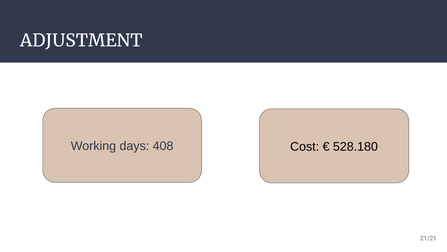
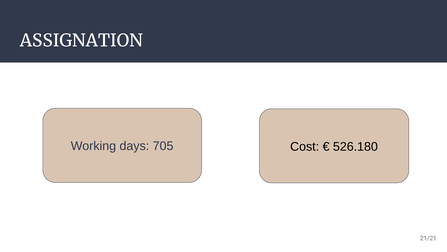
ADJUSTMENT: ADJUSTMENT -> ASSIGNATION (81, 41)
408: 408 -> 705 (163, 146)
528.180: 528.180 -> 526.180 (355, 146)
